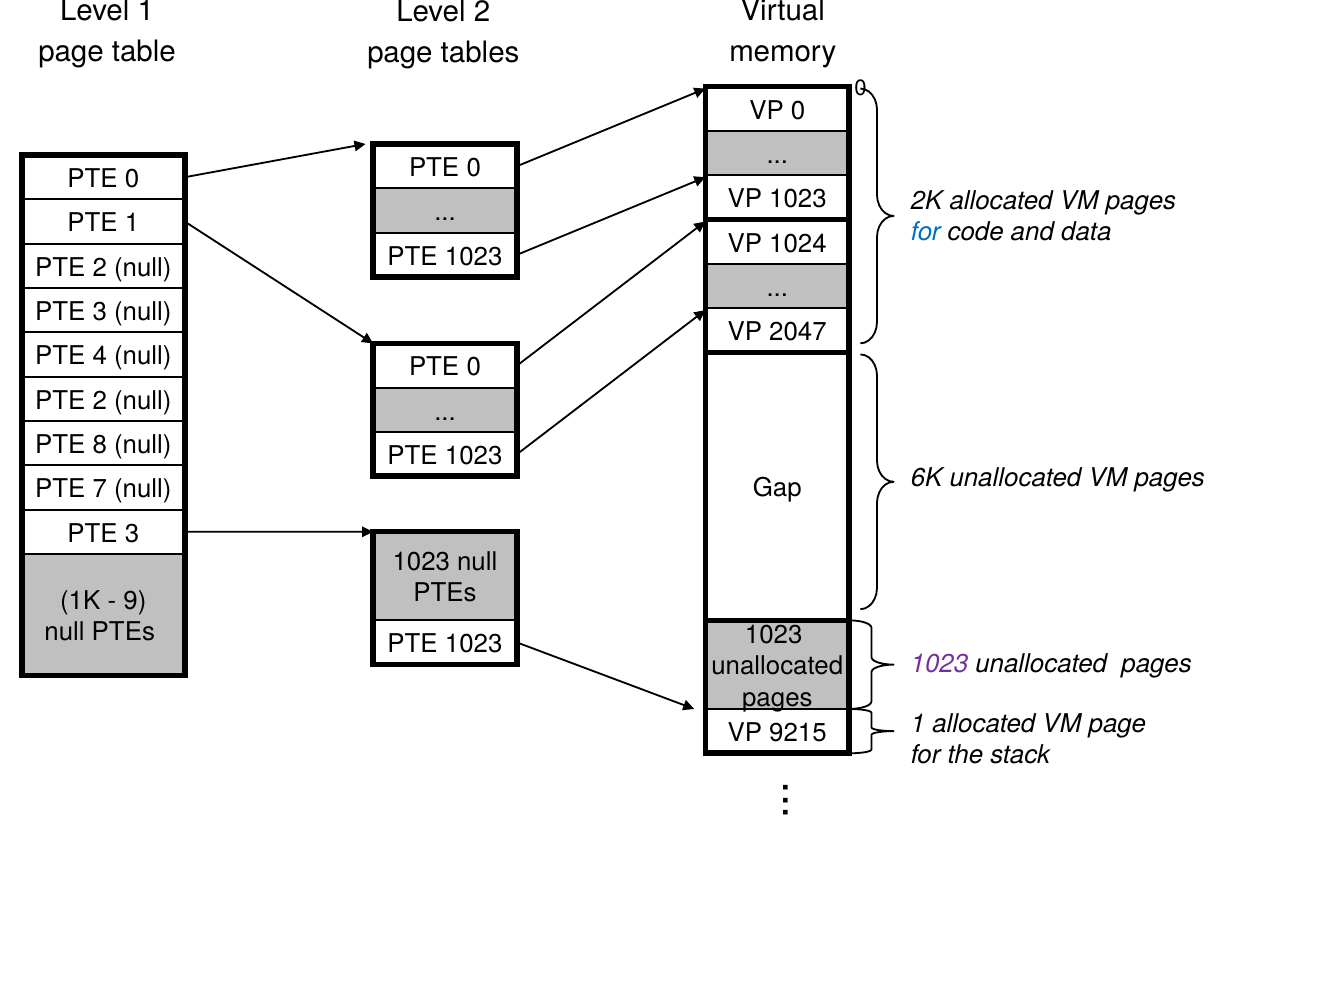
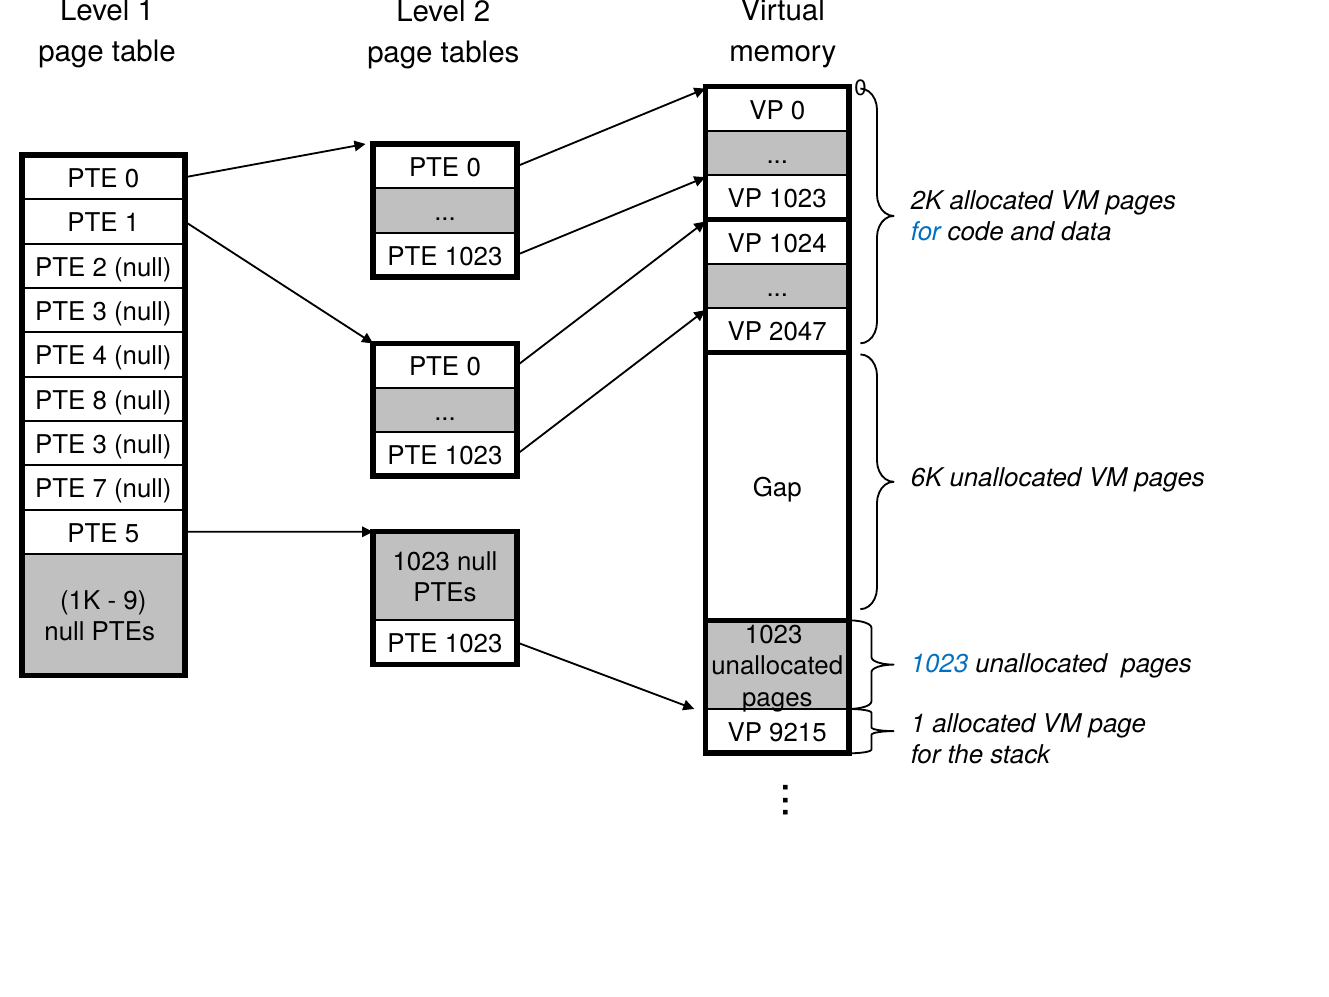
2: 2 -> 8 (100, 401)
8: 8 -> 3 (100, 445)
3: 3 -> 5 (132, 533)
1023 colour: purple -> blue (939, 664)
